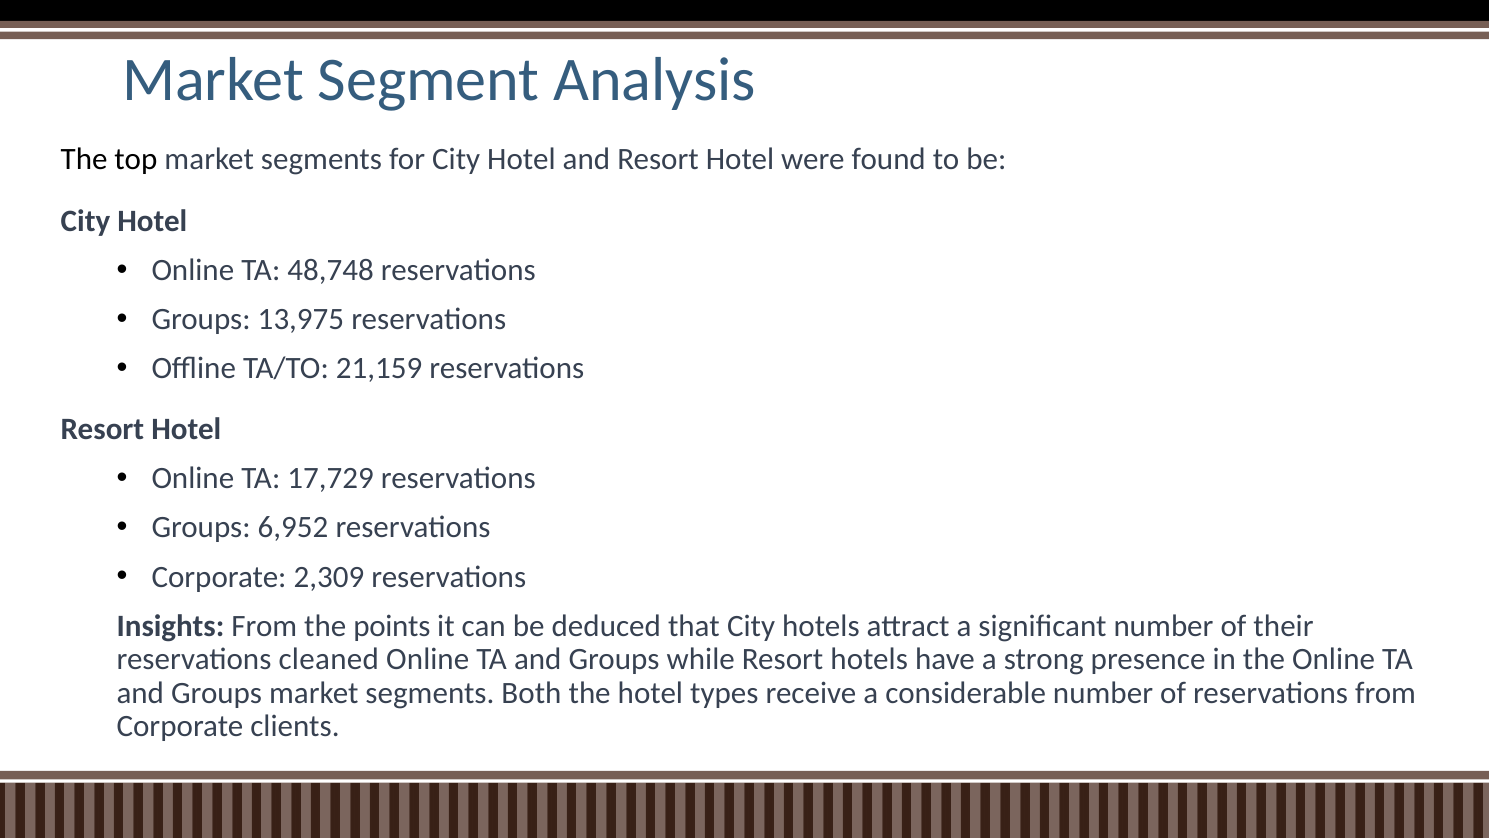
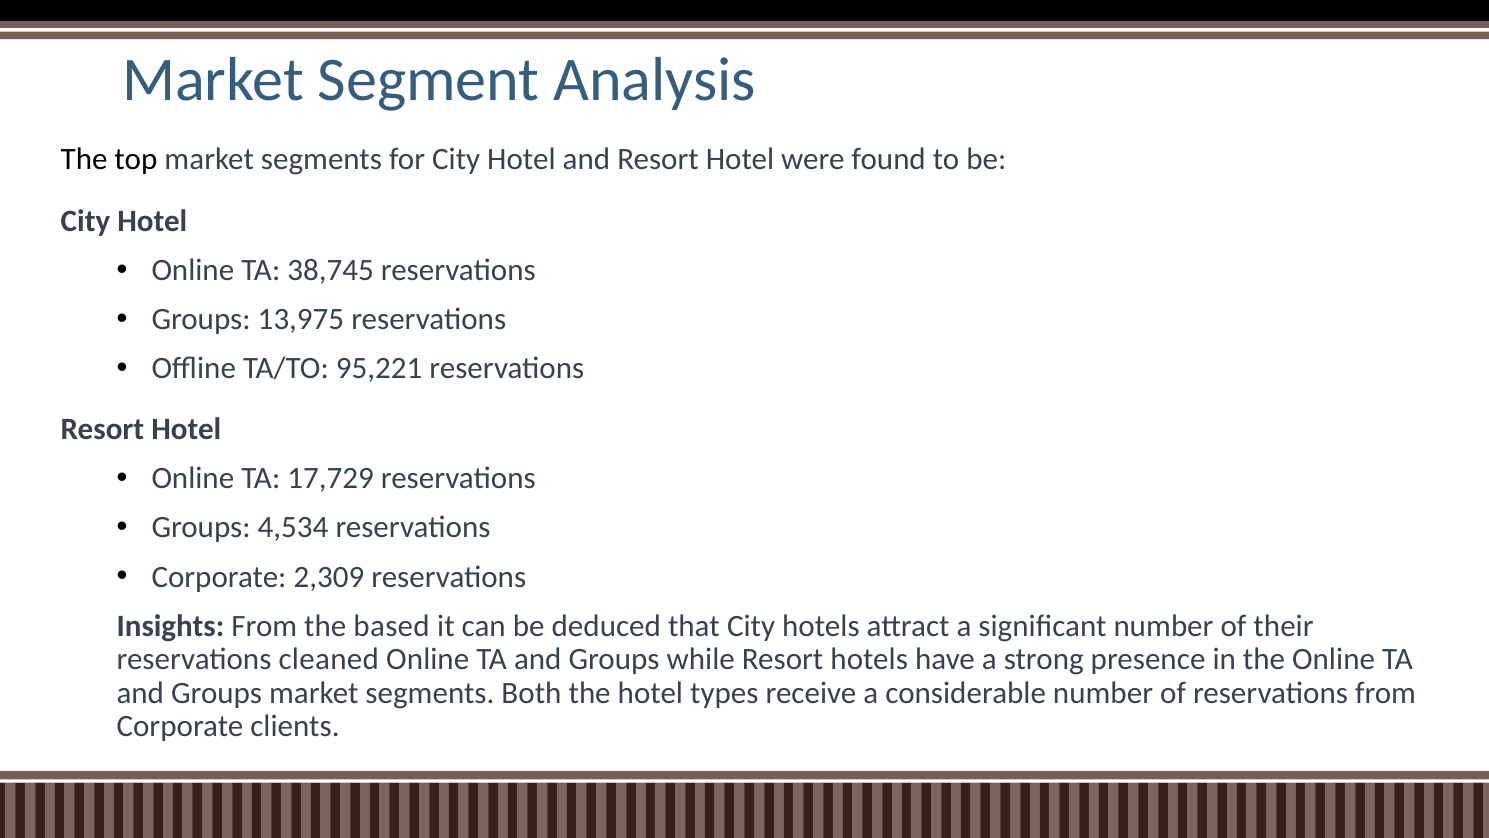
48,748: 48,748 -> 38,745 (331, 270)
21,159: 21,159 -> 95,221 (379, 368)
6,952: 6,952 -> 4,534 (293, 528)
points: points -> based (392, 626)
